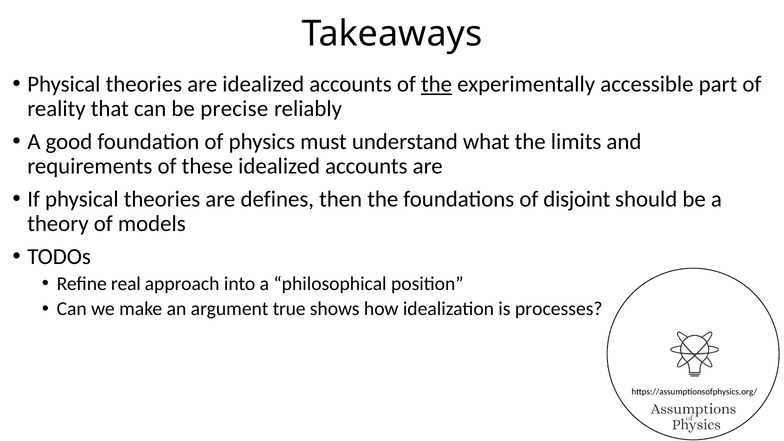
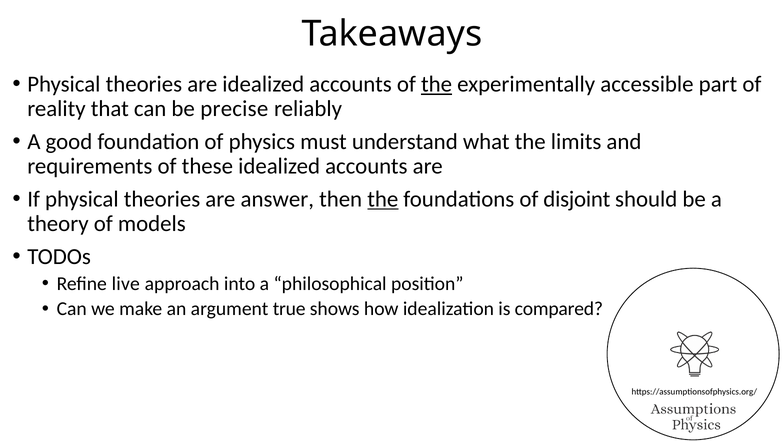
defines: defines -> answer (277, 199)
the underline: none -> present (383, 199)
real: real -> live (126, 284)
processes: processes -> compared (559, 309)
